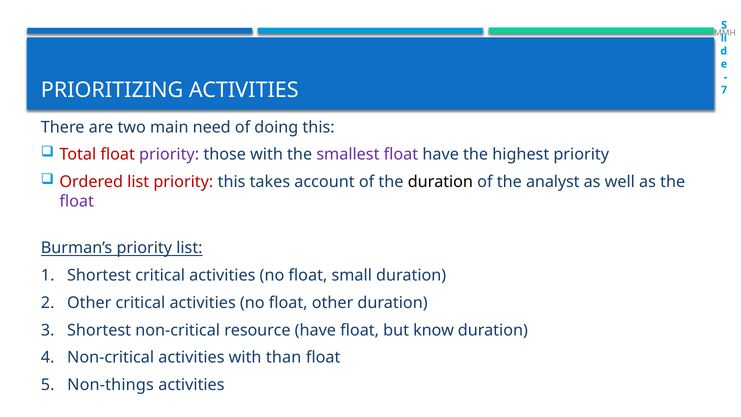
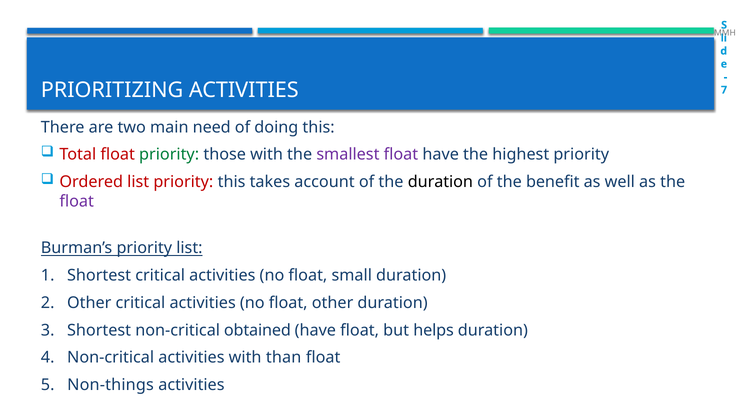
priority colour: purple -> green (169, 154)
analyst: analyst -> benefit (553, 182)
resource: resource -> obtained (257, 330)
know: know -> helps (434, 330)
